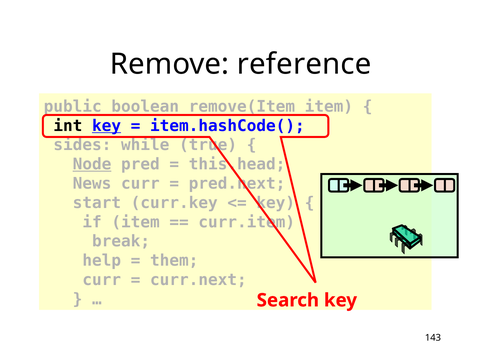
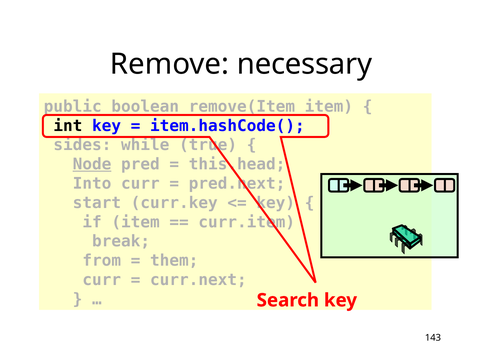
reference: reference -> necessary (304, 64)
key underline: present -> none (107, 126)
News: News -> Into (92, 184)
help: help -> from (102, 261)
